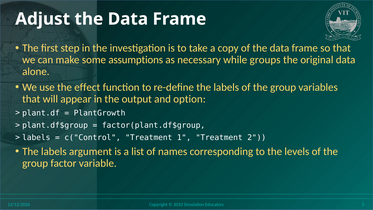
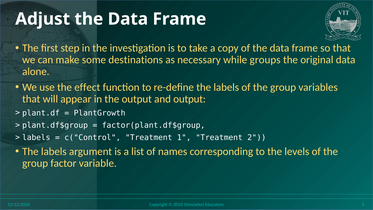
assumptions: assumptions -> destinations (136, 60)
and option: option -> output (190, 99)
